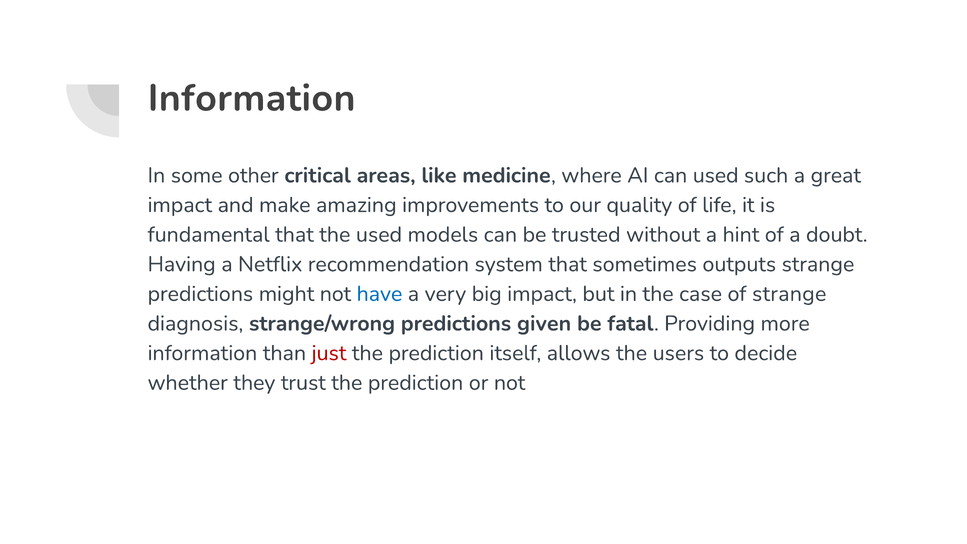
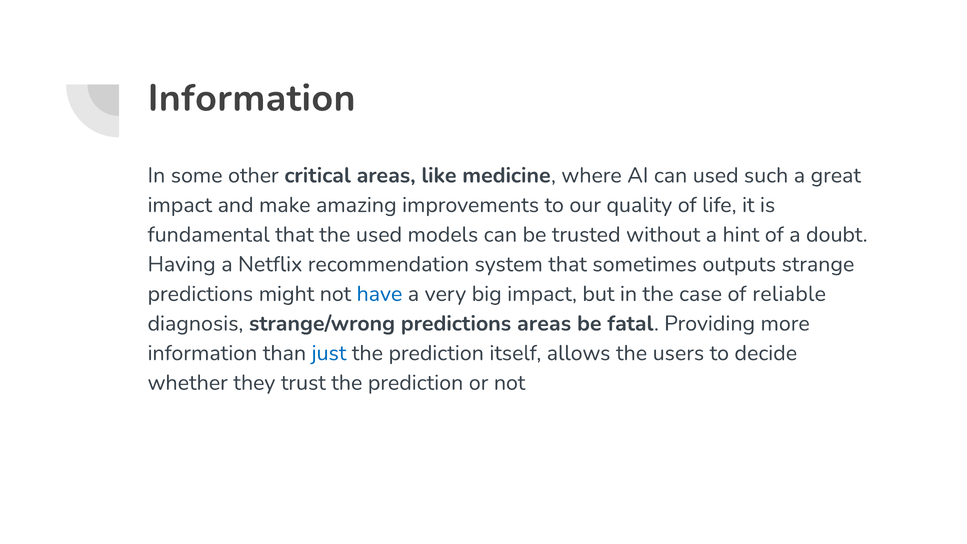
of strange: strange -> reliable (789, 294)
predictions given: given -> areas (544, 323)
just colour: red -> blue (329, 353)
